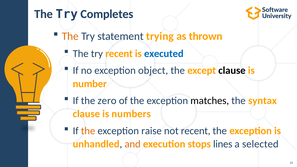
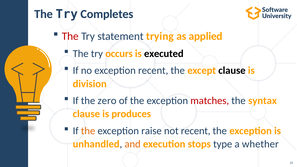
The colour: orange -> red (70, 36)
thrown: thrown -> applied (206, 36)
try recent: recent -> occurs (119, 54)
executed colour: blue -> black (164, 54)
exception object: object -> recent (153, 71)
number: number -> division (90, 84)
matches colour: black -> red (210, 101)
numbers: numbers -> produces (131, 114)
lines: lines -> type (223, 144)
selected: selected -> whether (260, 144)
